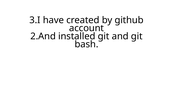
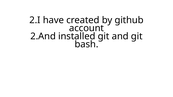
3.I: 3.I -> 2.I (35, 20)
